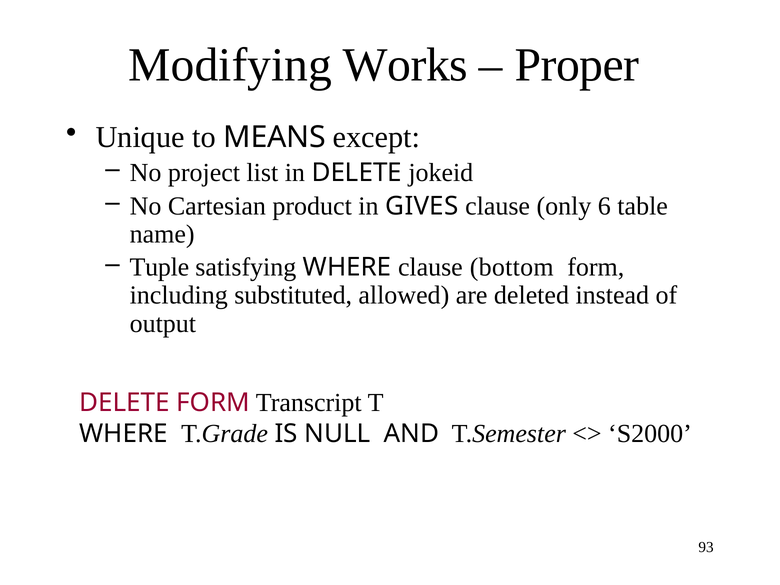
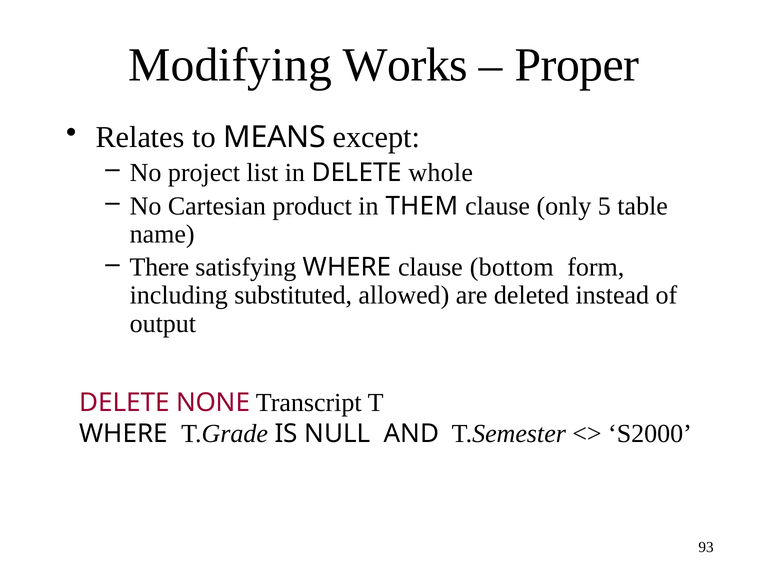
Unique: Unique -> Relates (140, 137)
jokeid: jokeid -> whole (441, 173)
GIVES: GIVES -> THEM (422, 206)
6: 6 -> 5 (604, 206)
Tuple: Tuple -> There (159, 267)
DELETE FORM: FORM -> NONE (213, 402)
